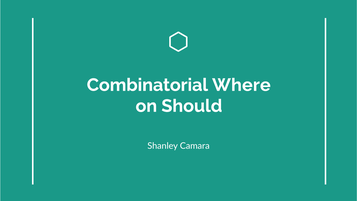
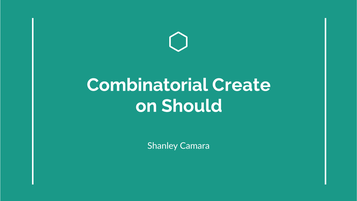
Where: Where -> Create (241, 85)
